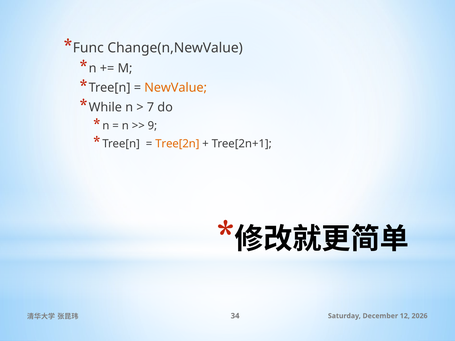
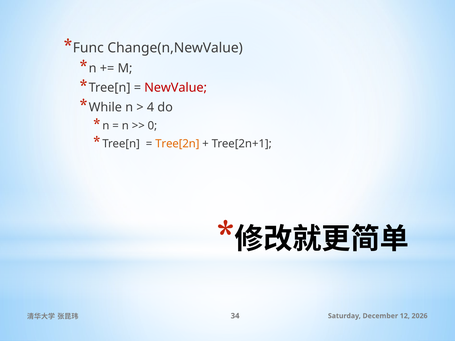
NewValue colour: orange -> red (176, 88)
7: 7 -> 4 (151, 107)
9: 9 -> 0 (152, 126)
